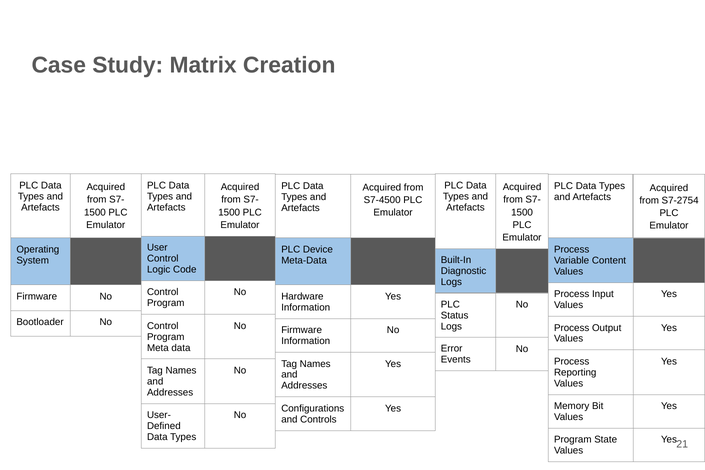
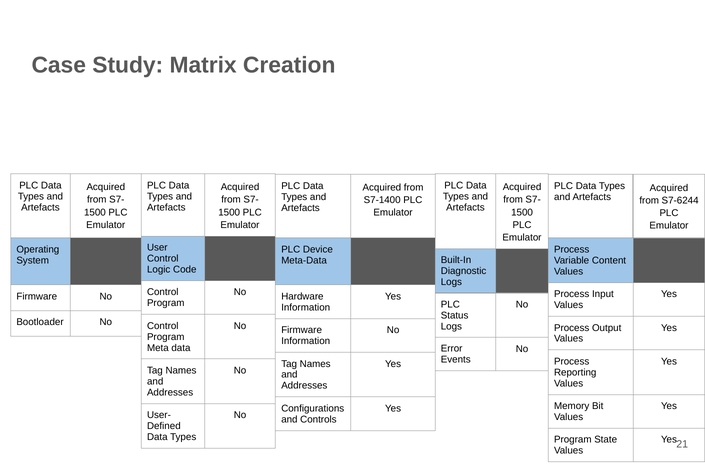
S7-4500: S7-4500 -> S7-1400 (382, 200)
S7-2754: S7-2754 -> S7-6244 (680, 200)
